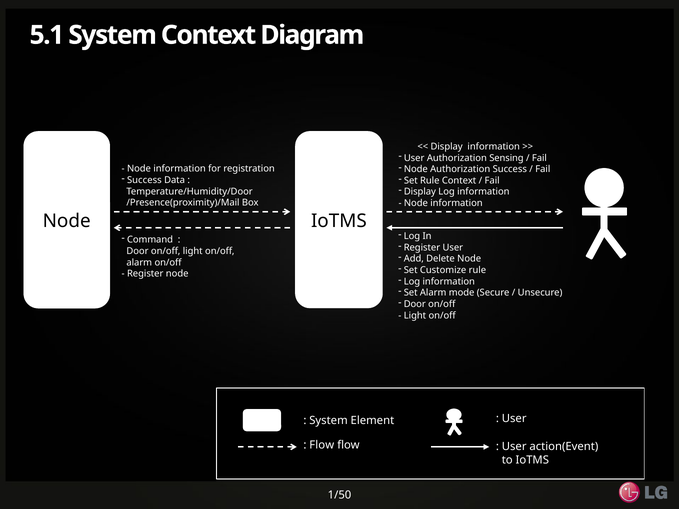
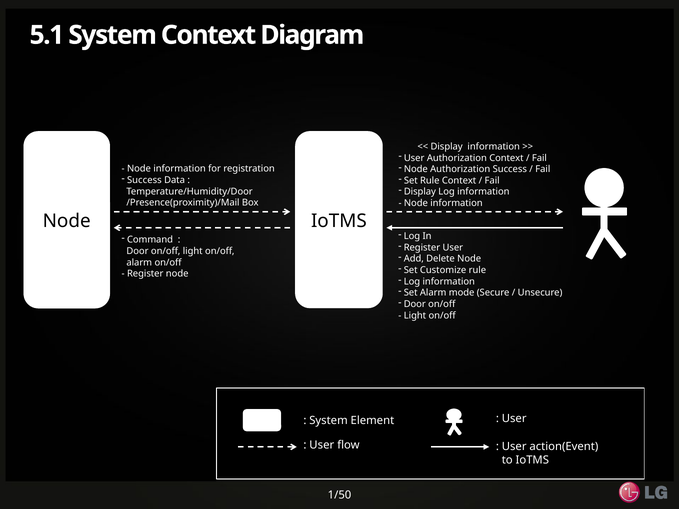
Authorization Sensing: Sensing -> Context (506, 158)
Flow: Flow -> User (322, 445)
